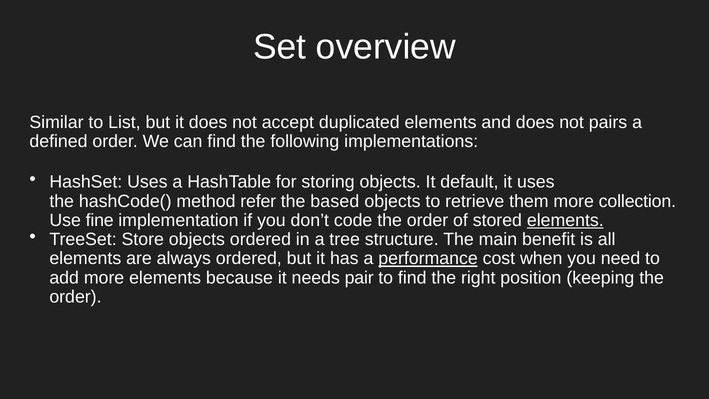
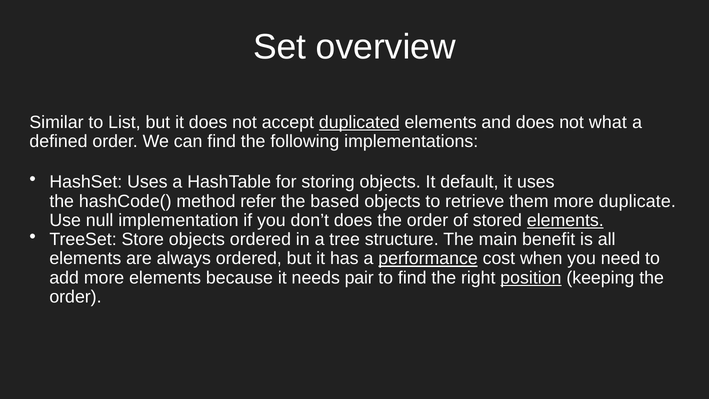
duplicated underline: none -> present (359, 122)
pairs: pairs -> what (608, 122)
collection: collection -> duplicate (637, 201)
fine: fine -> null (100, 220)
don’t code: code -> does (353, 220)
position underline: none -> present (531, 278)
